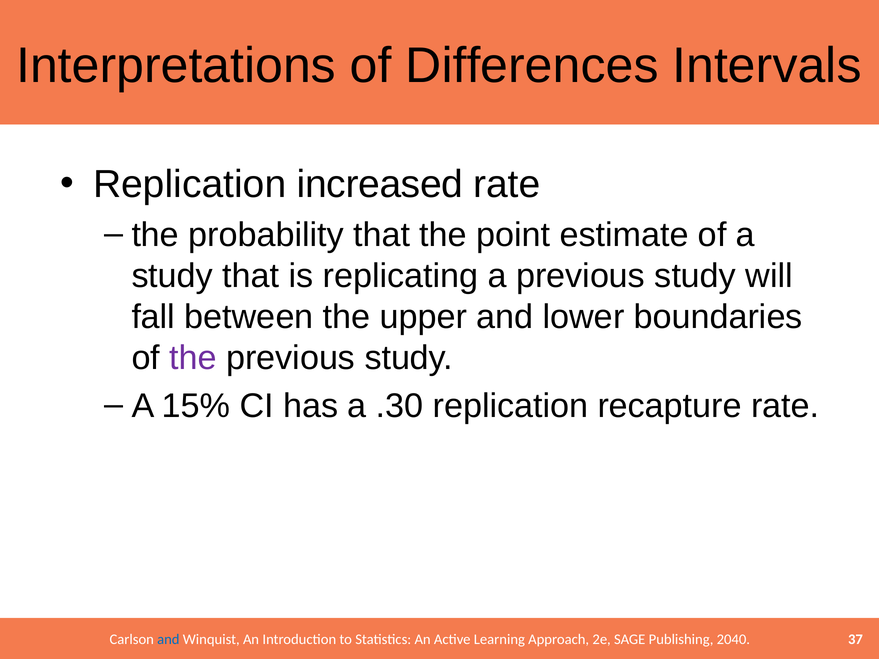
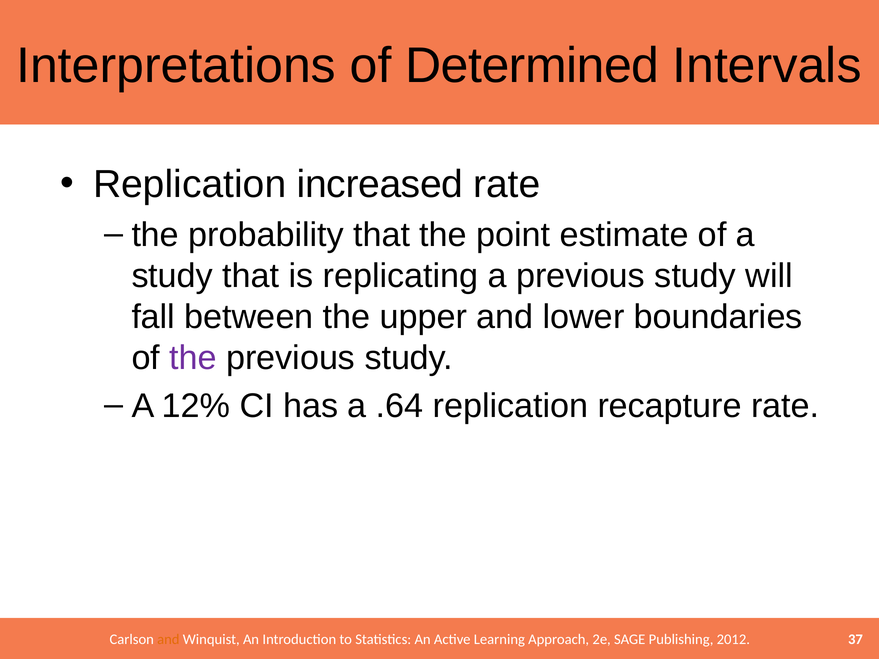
Differences: Differences -> Determined (532, 66)
15%: 15% -> 12% (196, 406)
.30: .30 -> .64 (400, 406)
and colour: blue -> orange (168, 640)
2040: 2040 -> 2012 (733, 640)
